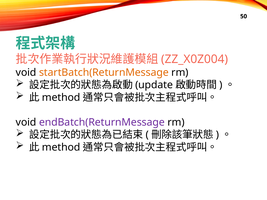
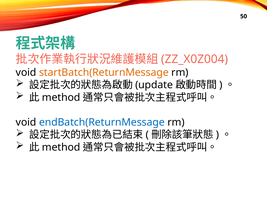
endBatch(ReturnMessage colour: purple -> blue (102, 122)
